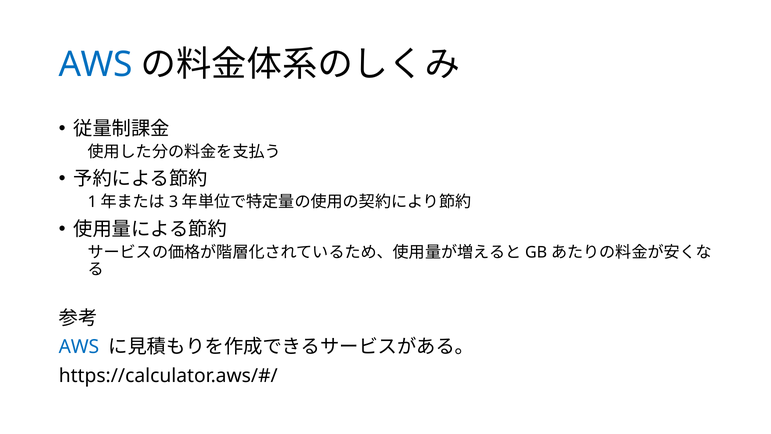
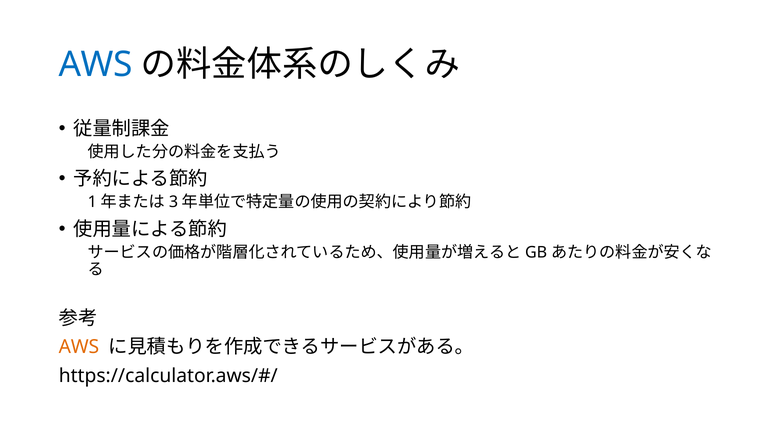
AWS colour: blue -> orange (79, 347)
